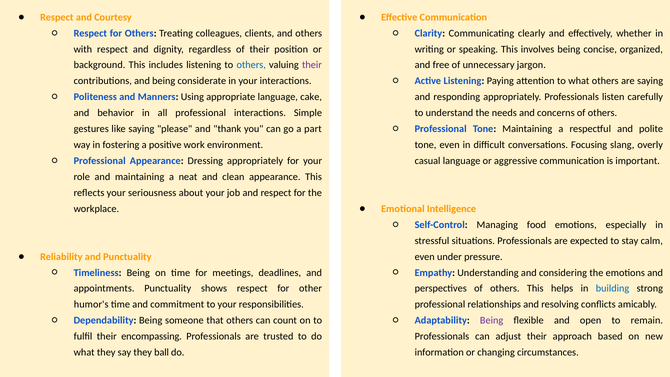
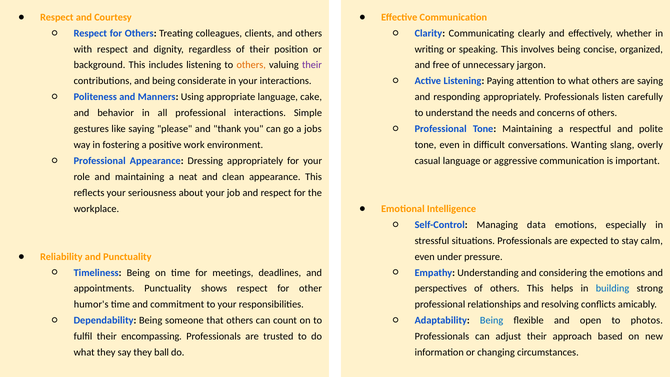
others colour: blue -> orange (251, 65)
part: part -> jobs (313, 129)
Focusing: Focusing -> Wanting (589, 145)
food: food -> data (536, 225)
Being colour: purple -> blue (492, 320)
remain: remain -> photos (647, 320)
